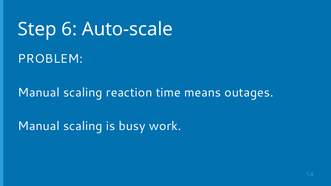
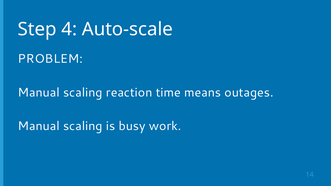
6: 6 -> 4 (69, 29)
